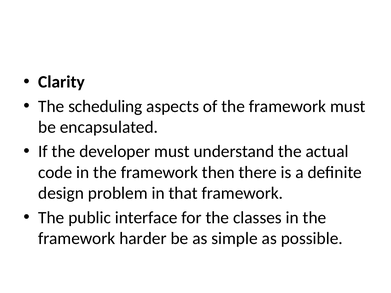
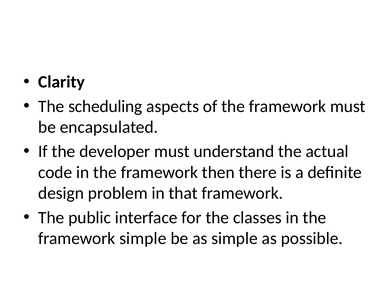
framework harder: harder -> simple (143, 239)
